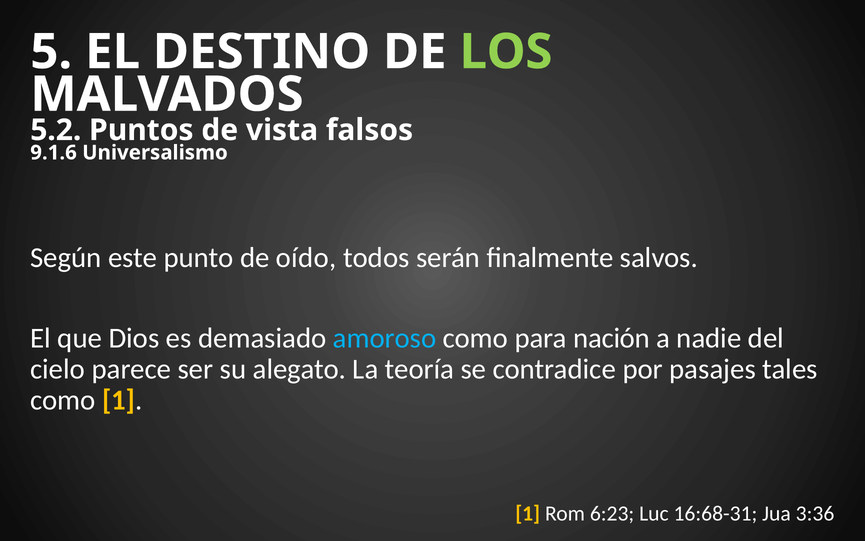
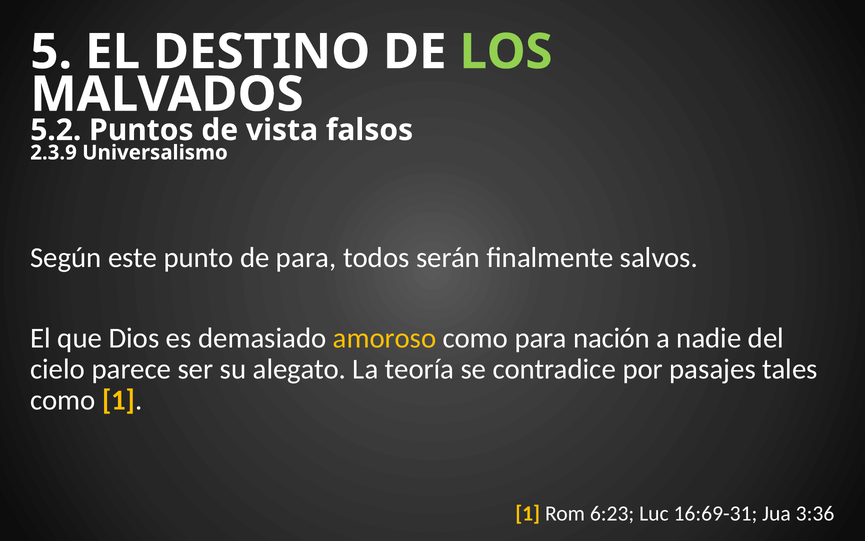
9.1.6: 9.1.6 -> 2.3.9 (54, 153)
de oído: oído -> para (306, 257)
amoroso colour: light blue -> yellow (385, 338)
16:68-31: 16:68-31 -> 16:69-31 (715, 513)
